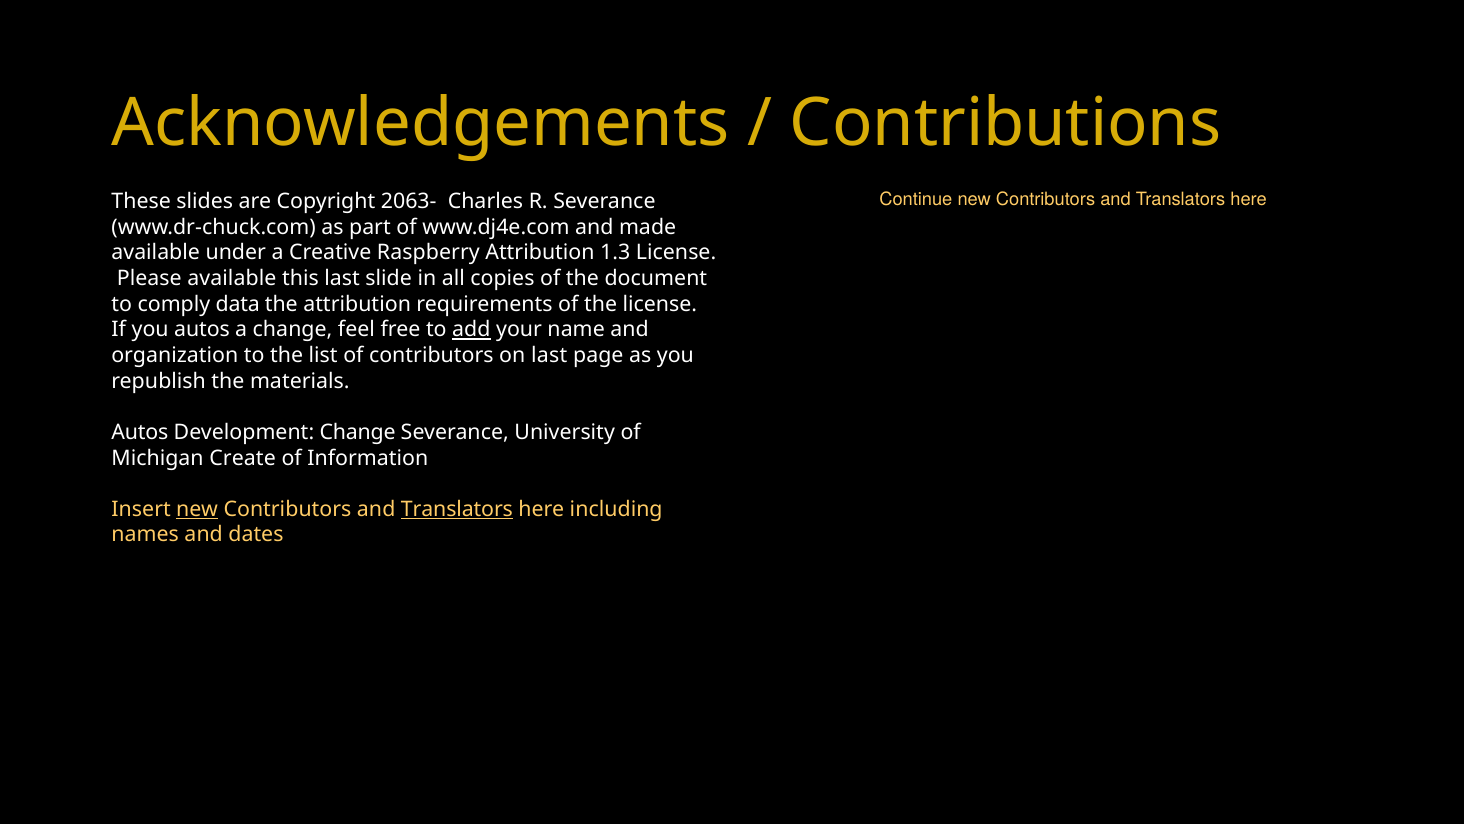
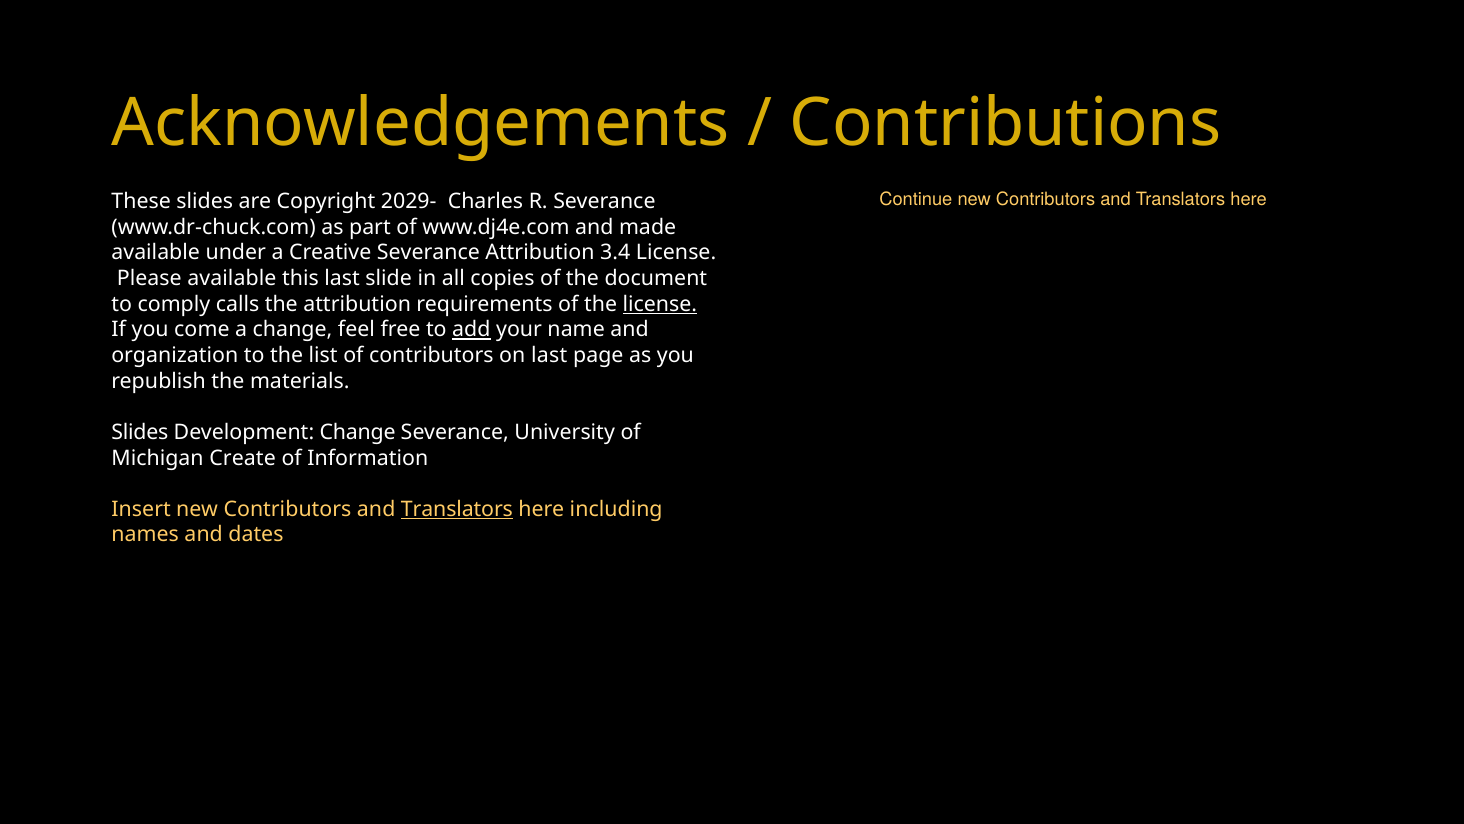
2063-: 2063- -> 2029- (409, 201)
Creative Raspberry: Raspberry -> Severance (428, 253)
1.3: 1.3 -> 3.4 (615, 253)
data: data -> calls (238, 304)
license underline: none -> present (660, 304)
you autos: autos -> come (202, 330)
Autos: Autos -> Slides (140, 432)
new underline: present -> none (197, 509)
